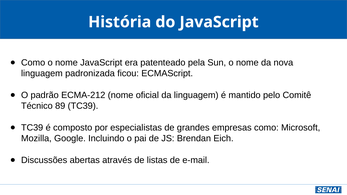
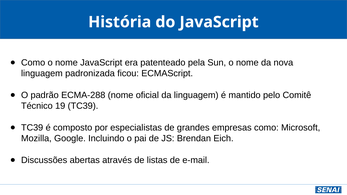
ECMA-212: ECMA-212 -> ECMA-288 (83, 95)
89: 89 -> 19 (60, 106)
